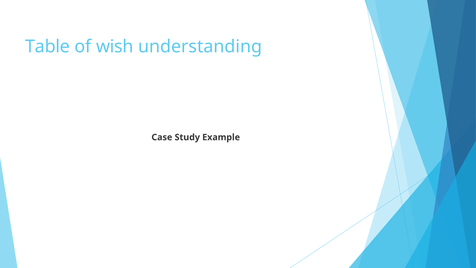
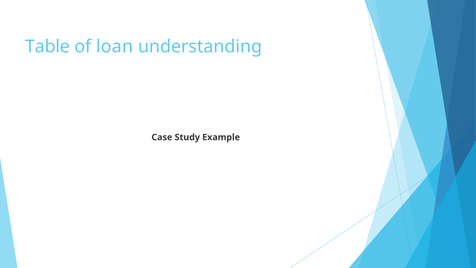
wish: wish -> loan (115, 46)
